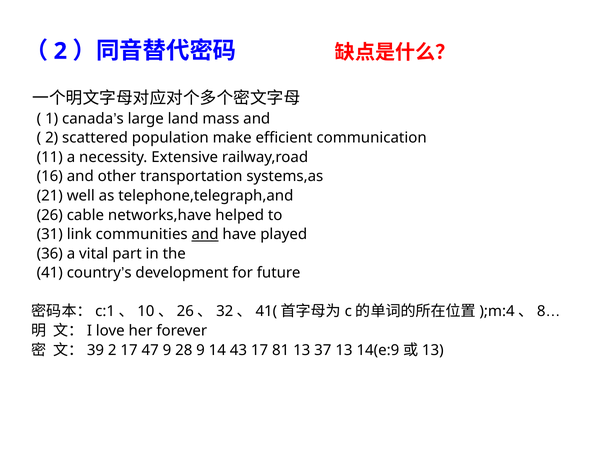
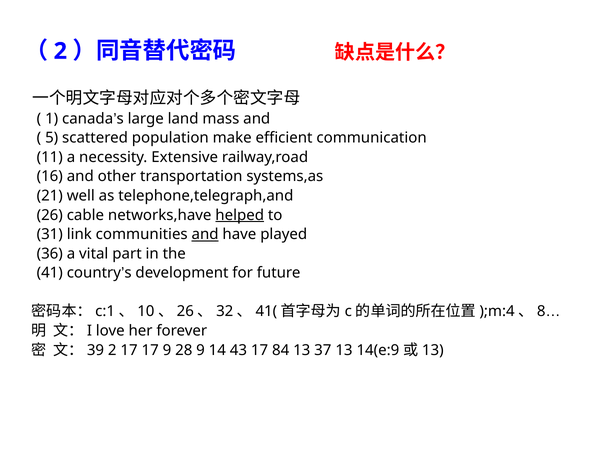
2: 2 -> 5 (52, 138)
helped underline: none -> present (240, 215)
17 47: 47 -> 17 (150, 350)
81: 81 -> 84 (281, 350)
